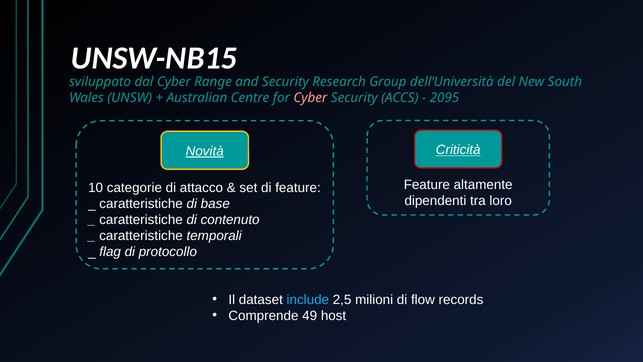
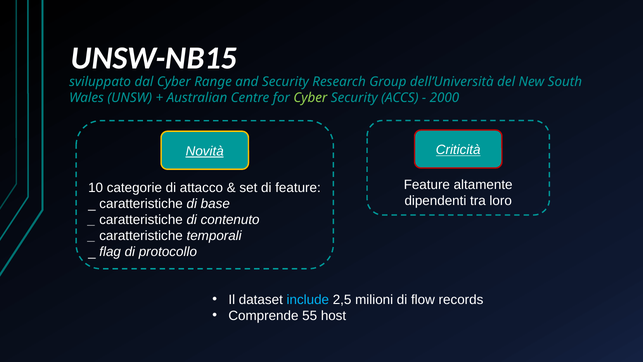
Cyber colour: pink -> light green (310, 98)
2095: 2095 -> 2000 (444, 98)
49: 49 -> 55 (310, 316)
